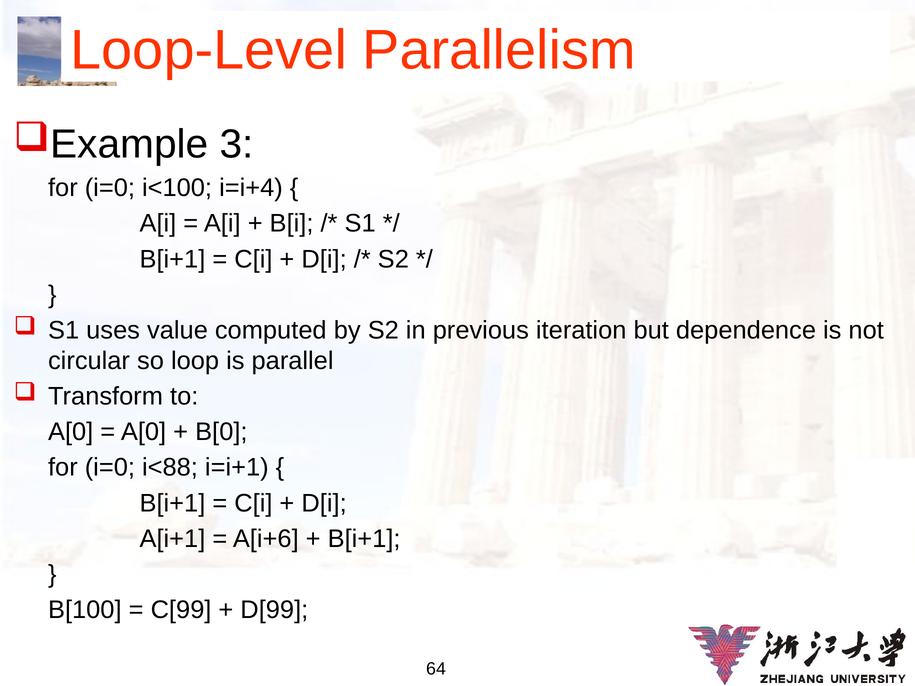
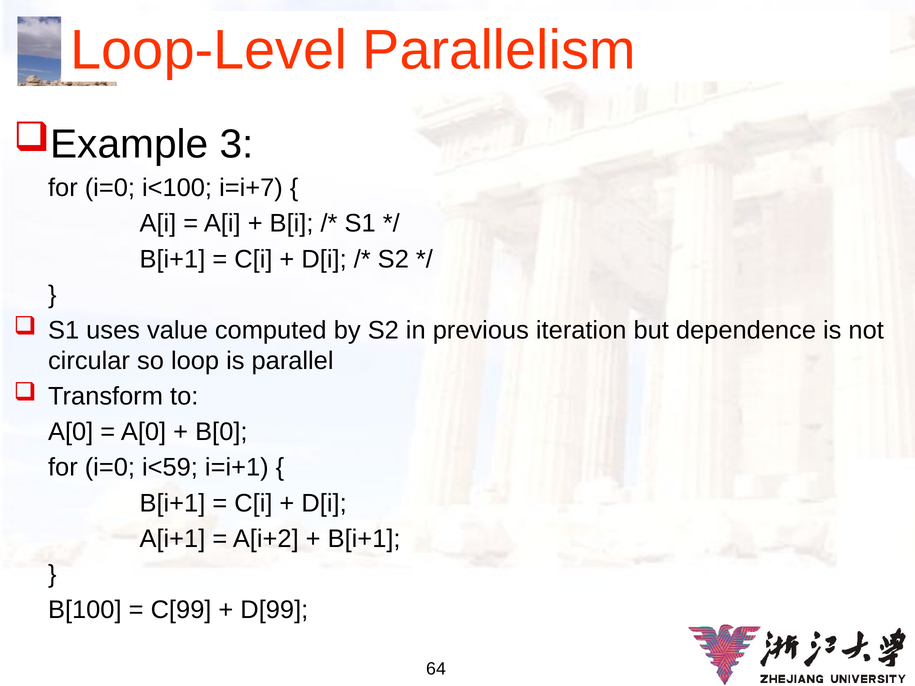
i=i+4: i=i+4 -> i=i+7 (251, 188)
i<88: i<88 -> i<59 (170, 468)
A[i+6: A[i+6 -> A[i+2 (266, 539)
